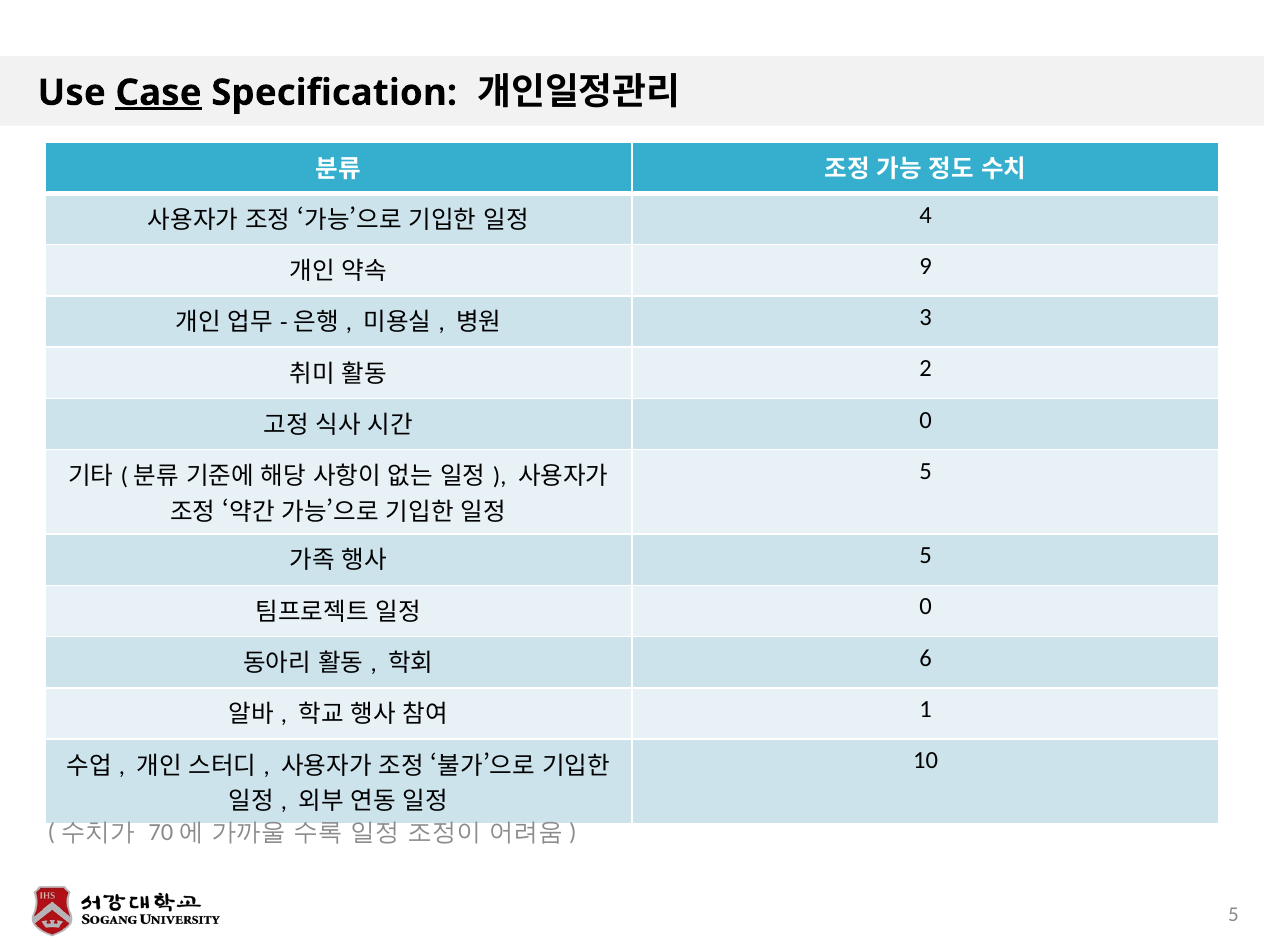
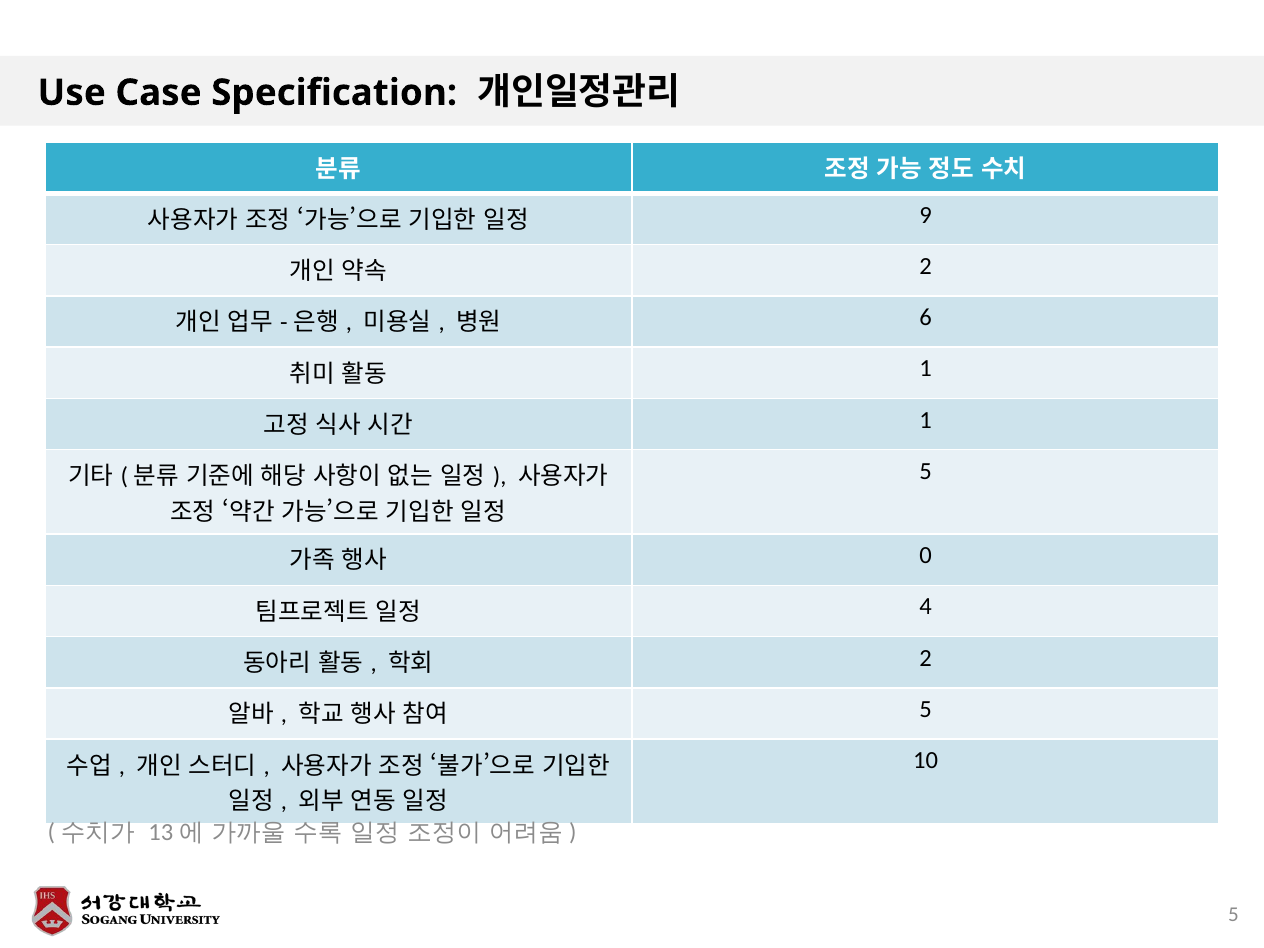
Case underline: present -> none (159, 93)
4: 4 -> 9 (926, 215)
9: 9 -> 2 (926, 266)
3: 3 -> 6 (926, 317)
2: 2 -> 1 (926, 369)
0: 0 -> 1 (926, 420)
5: 5 -> 0 (926, 556)
0: 0 -> 4 (926, 607)
6: 6 -> 2 (926, 658)
1: 1 -> 5 (926, 709)
70: 70 -> 13 (161, 833)
